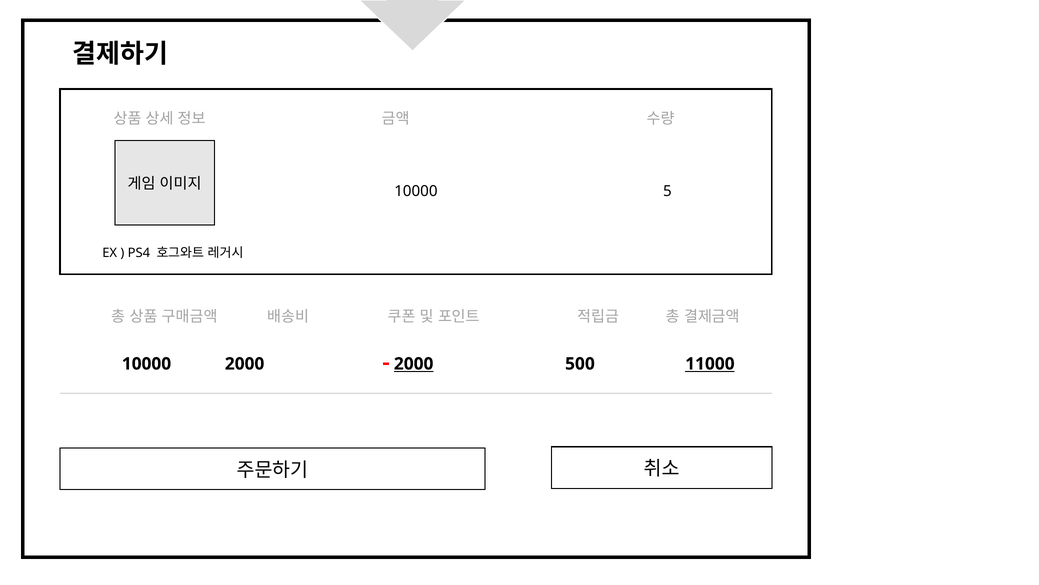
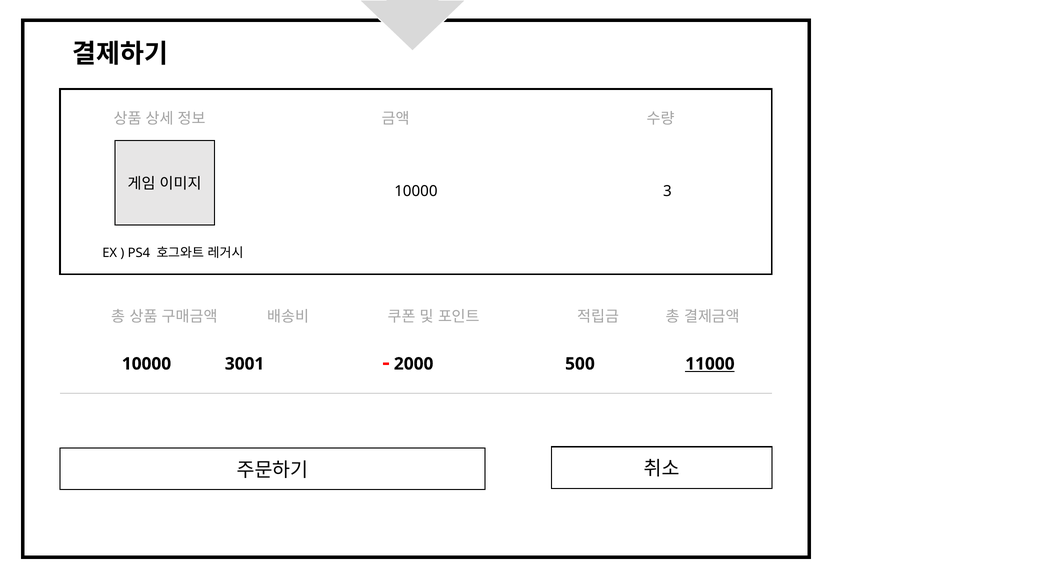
5: 5 -> 3 (667, 191)
10000 2000: 2000 -> 3001 (245, 364)
2000 underline: present -> none (414, 364)
